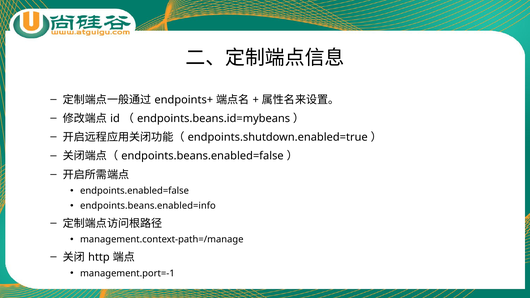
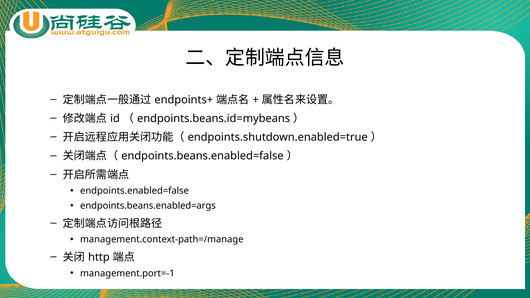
endpoints.beans.enabled=info: endpoints.beans.enabled=info -> endpoints.beans.enabled=args (148, 206)
